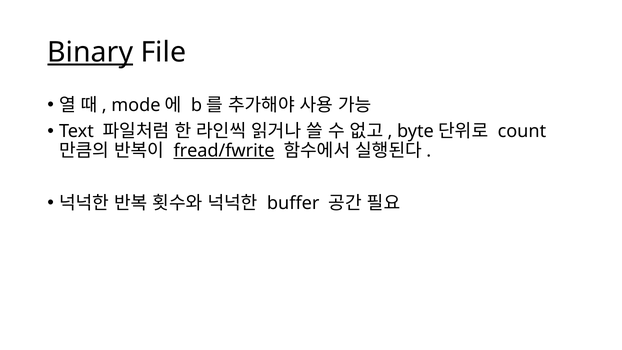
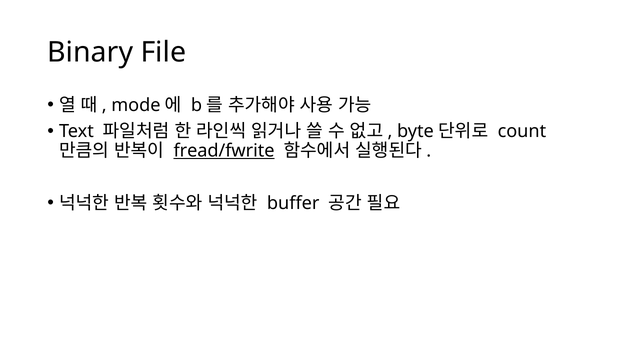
Binary underline: present -> none (90, 52)
